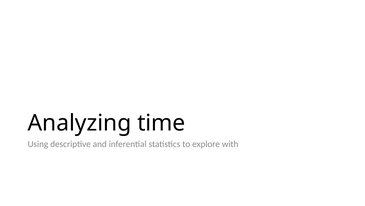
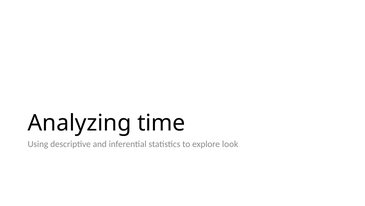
with: with -> look (230, 144)
